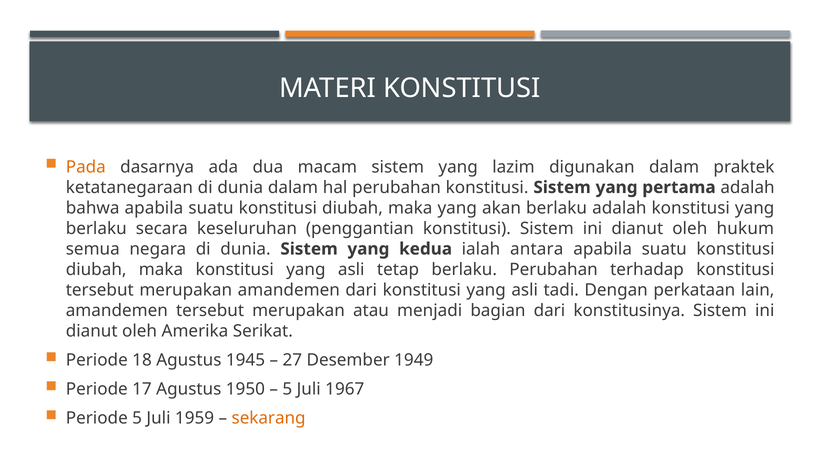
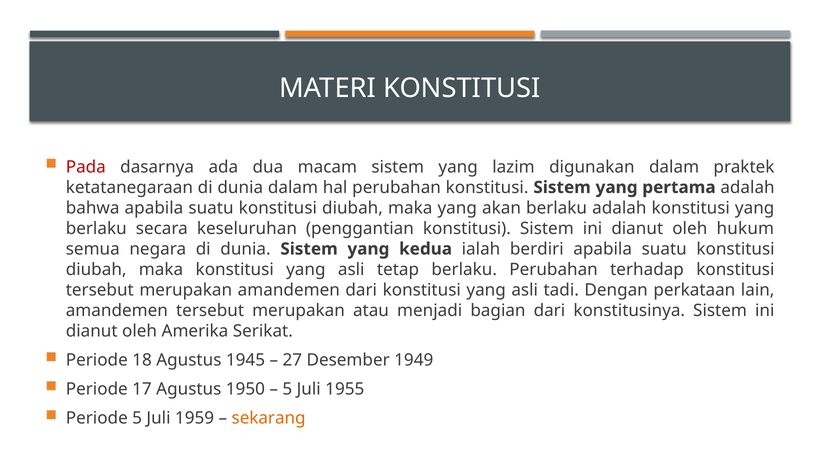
Pada colour: orange -> red (86, 167)
antara: antara -> berdiri (537, 249)
1967: 1967 -> 1955 (345, 389)
